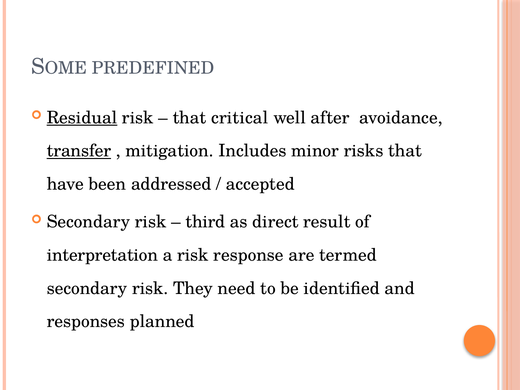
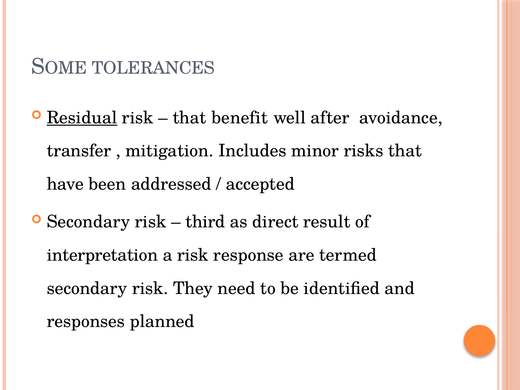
PREDEFINED: PREDEFINED -> TOLERANCES (153, 68)
critical: critical -> benefit (240, 118)
transfer underline: present -> none (79, 151)
